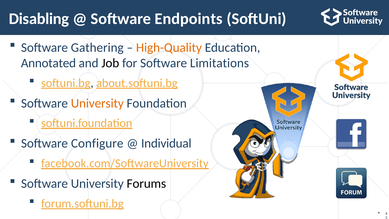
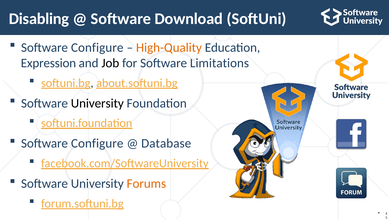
Endpoints: Endpoints -> Download (189, 19)
Gathering: Gathering -> Configure (97, 47)
Annotated: Annotated -> Expression (48, 63)
University colour: orange -> black (97, 103)
Individual: Individual -> Database (166, 143)
Forums colour: black -> orange (146, 183)
